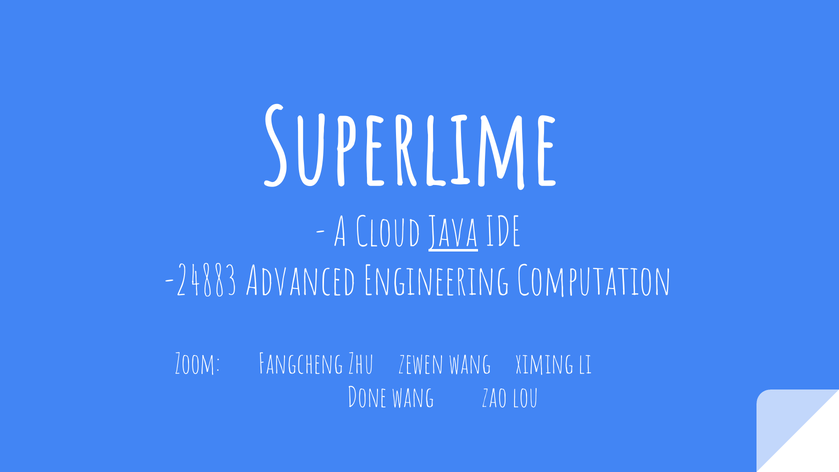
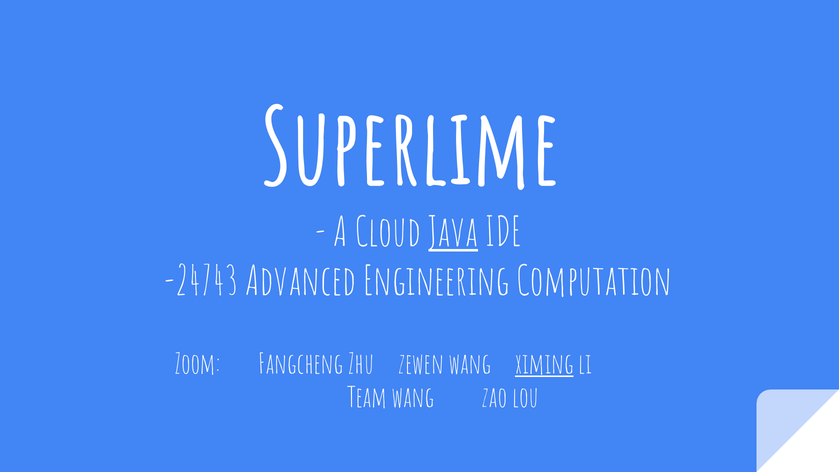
-24883: -24883 -> -24743 (201, 282)
ximing underline: none -> present (544, 364)
Done: Done -> Team (367, 398)
